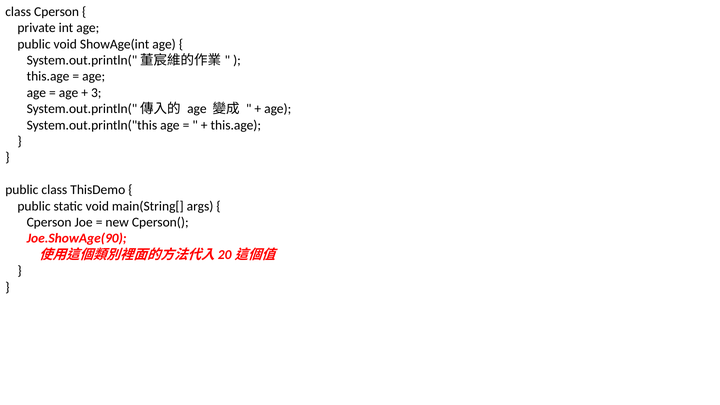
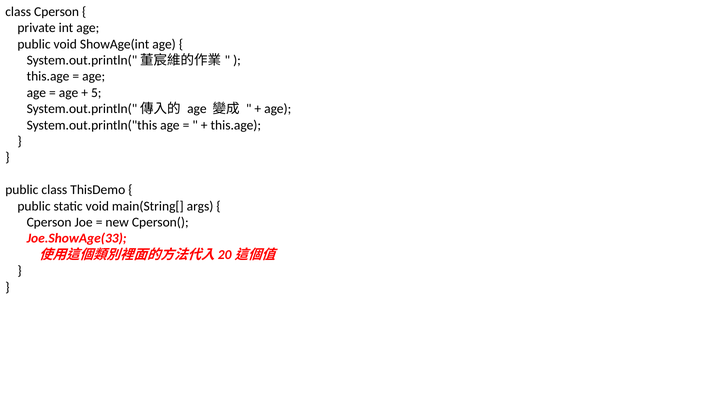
3: 3 -> 5 (96, 93)
Joe.ShowAge(90: Joe.ShowAge(90 -> Joe.ShowAge(33 (77, 238)
